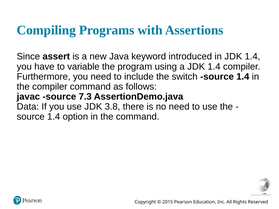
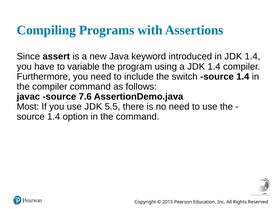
7.3: 7.3 -> 7.6 (85, 97)
Data: Data -> Most (28, 107)
3.8: 3.8 -> 5.5 (112, 107)
